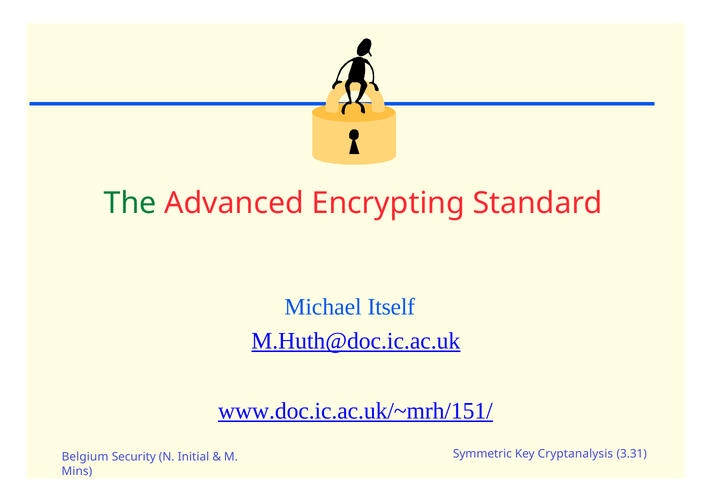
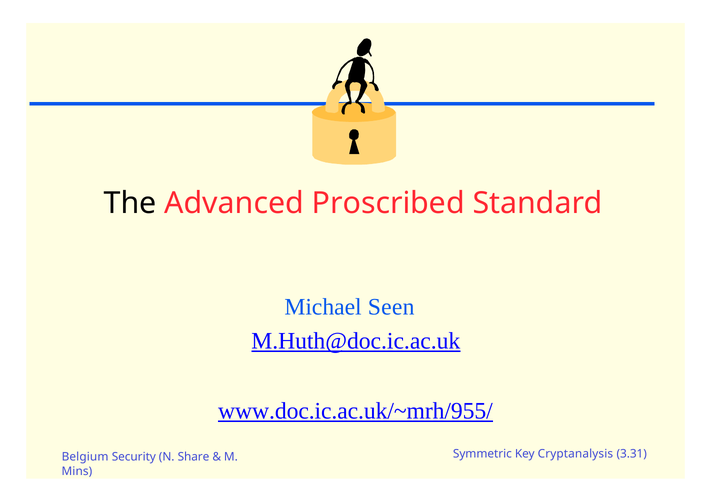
The colour: green -> black (130, 203)
Encrypting: Encrypting -> Proscribed (388, 203)
Itself: Itself -> Seen (391, 307)
www.doc.ic.ac.uk/~mrh/151/: www.doc.ic.ac.uk/~mrh/151/ -> www.doc.ic.ac.uk/~mrh/955/ (355, 411)
Initial: Initial -> Share (193, 457)
